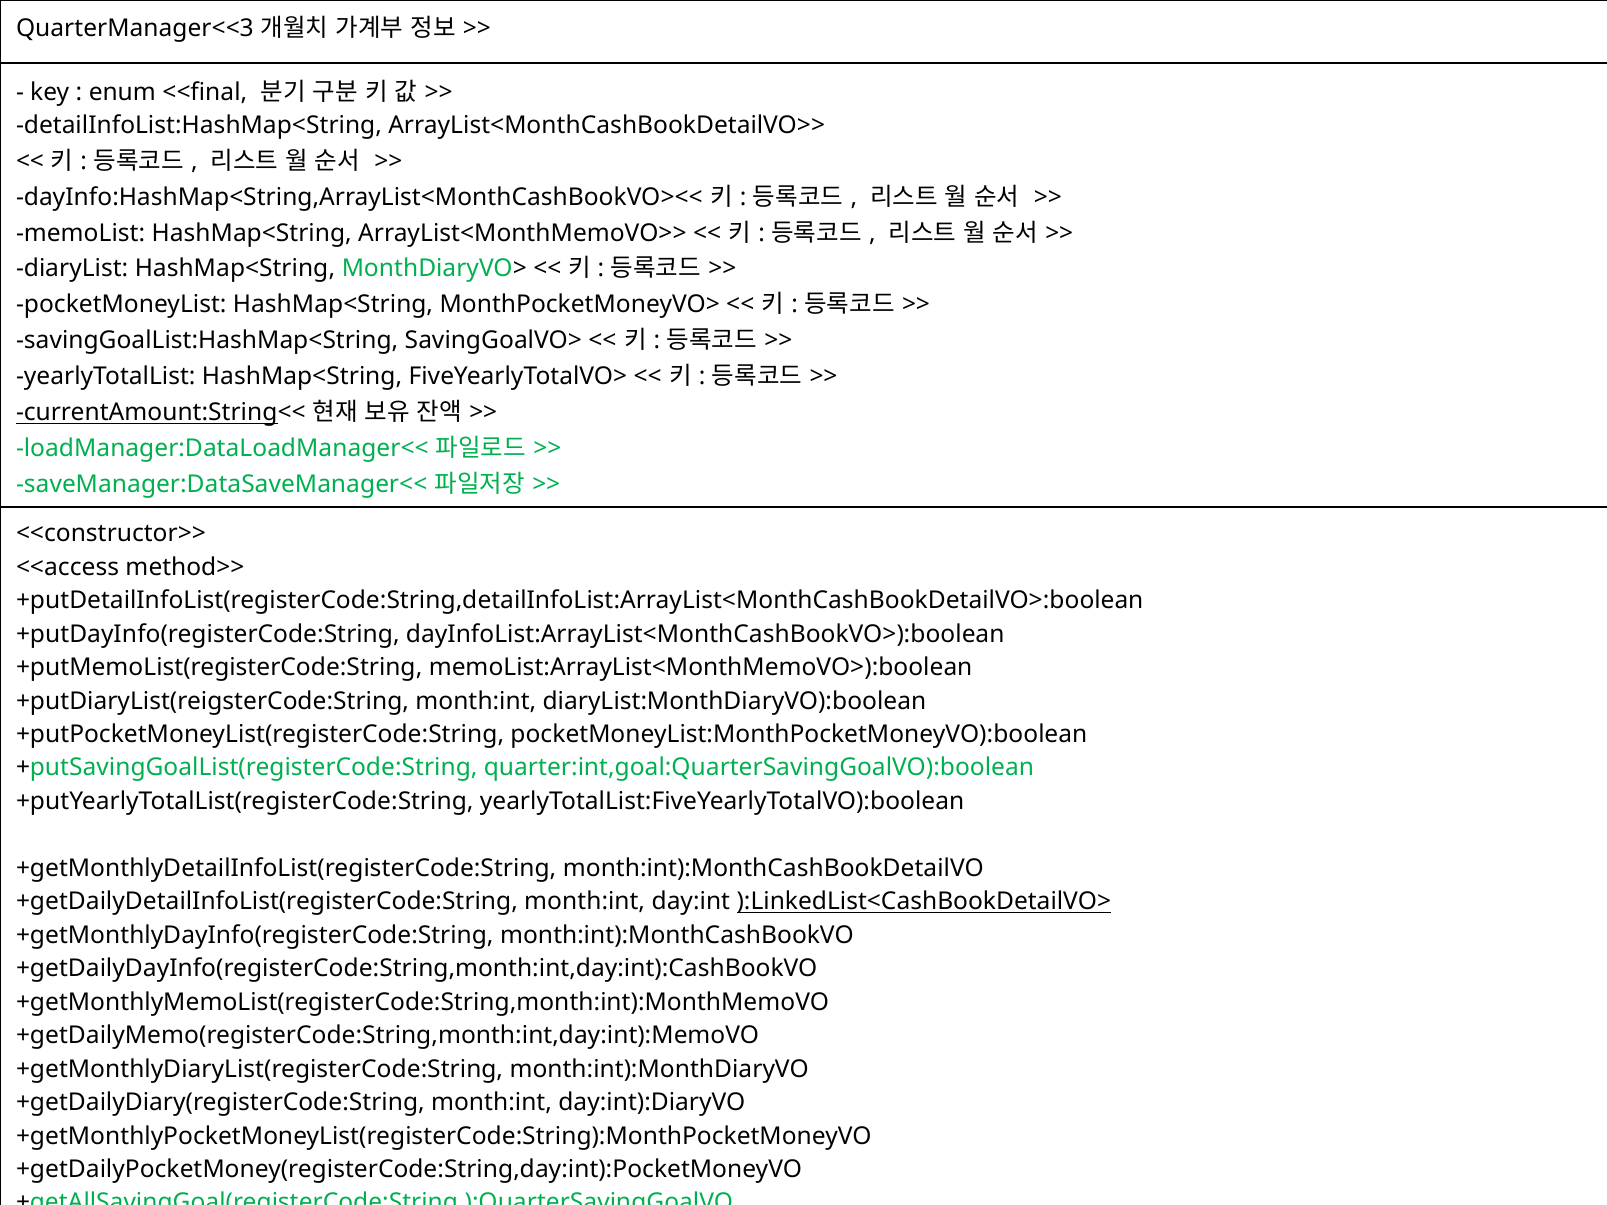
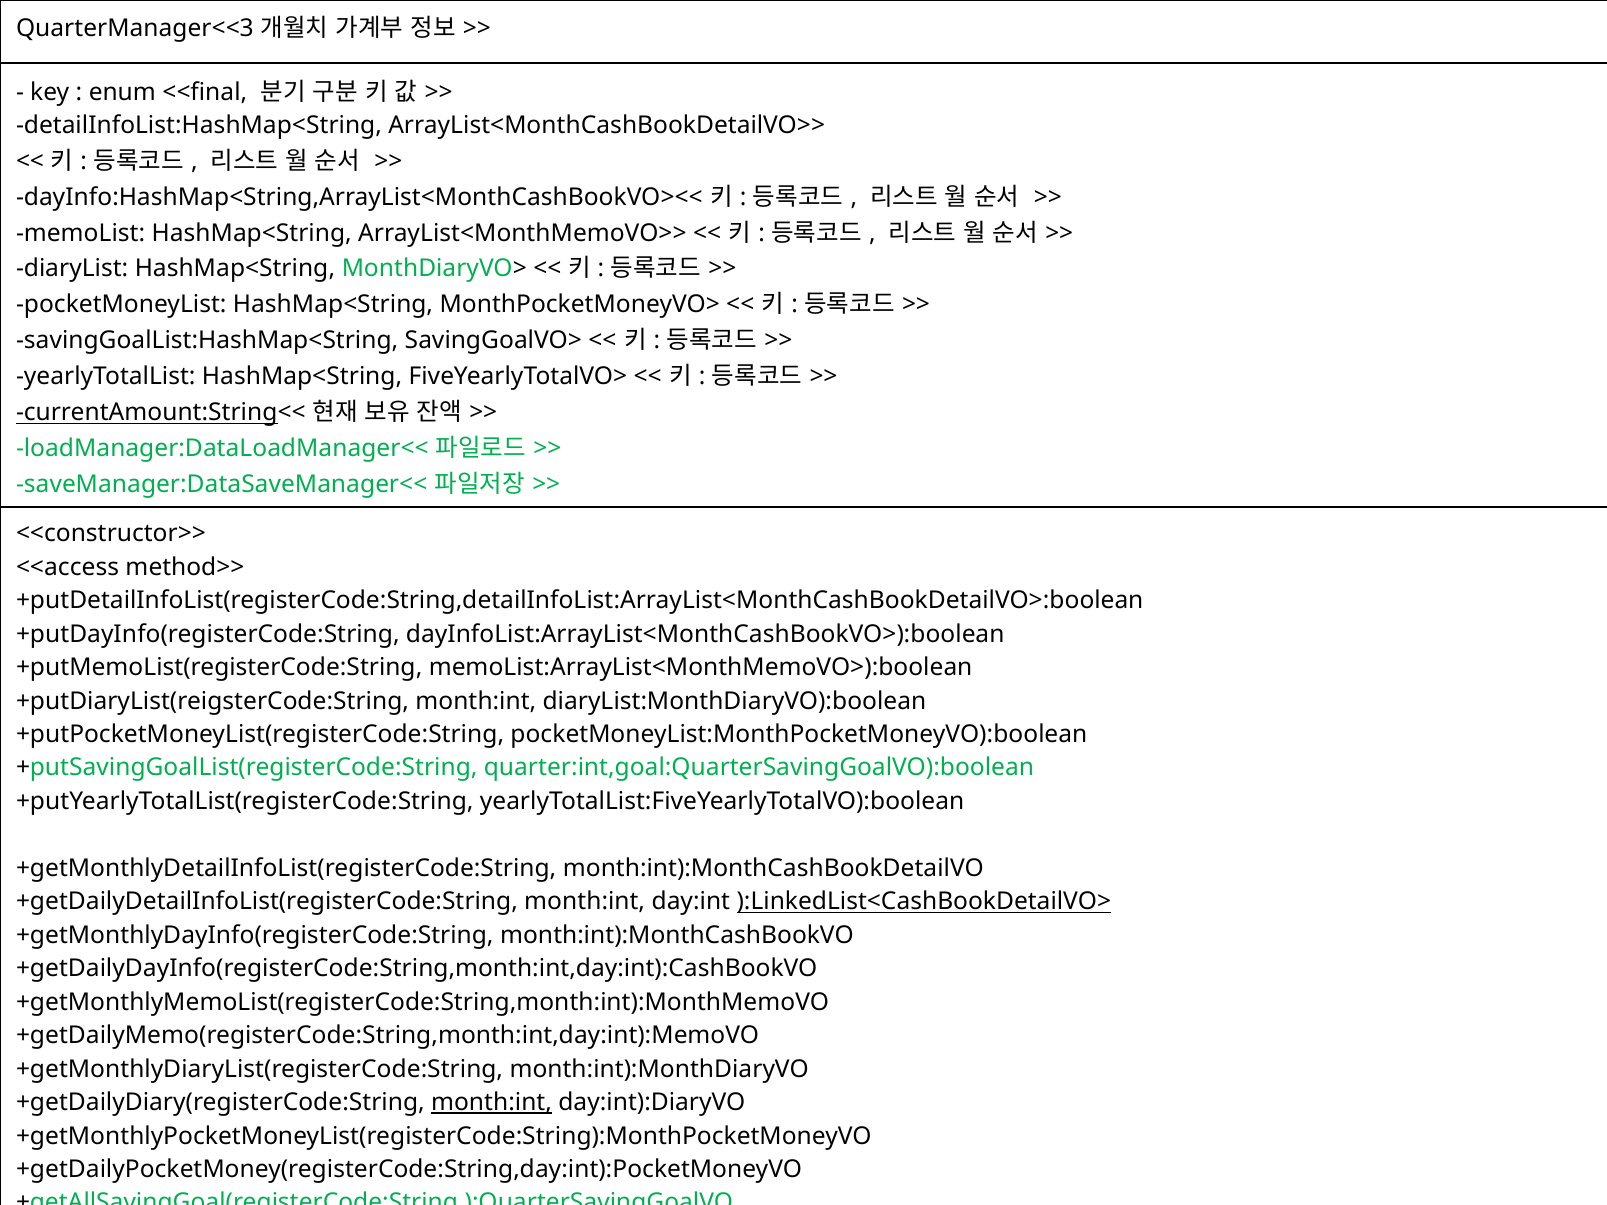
month:int underline: none -> present (492, 1103)
